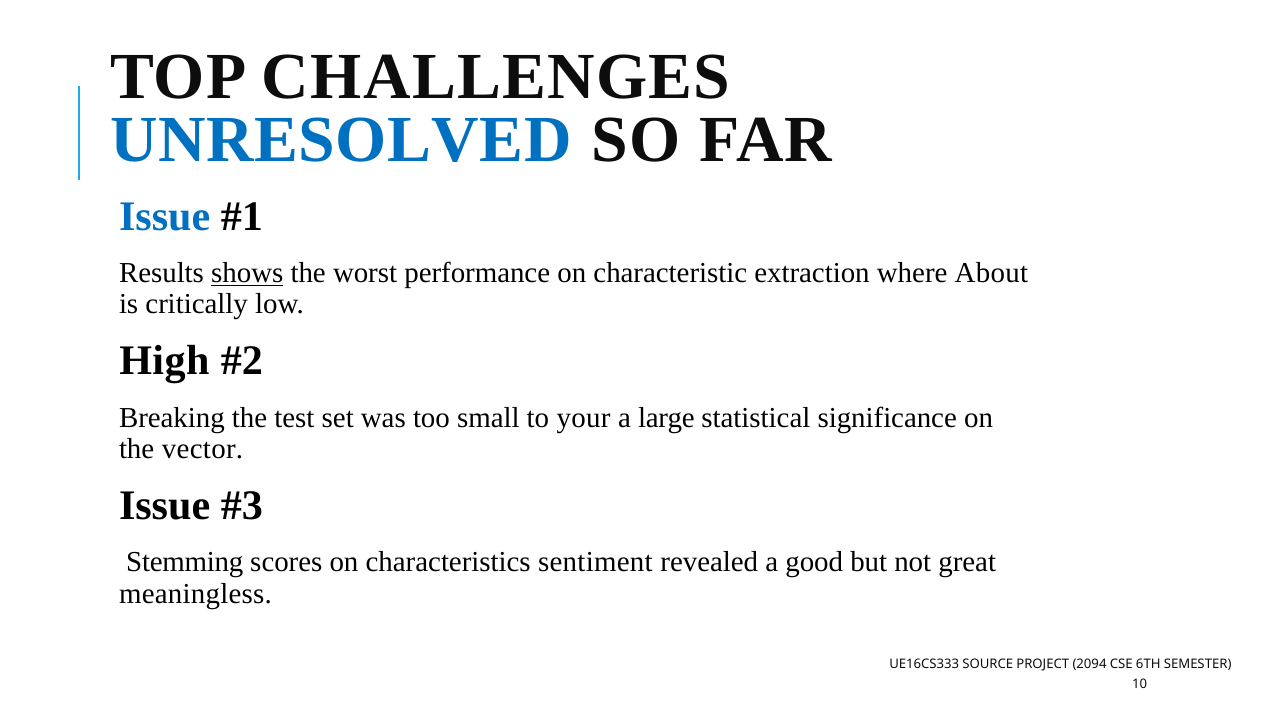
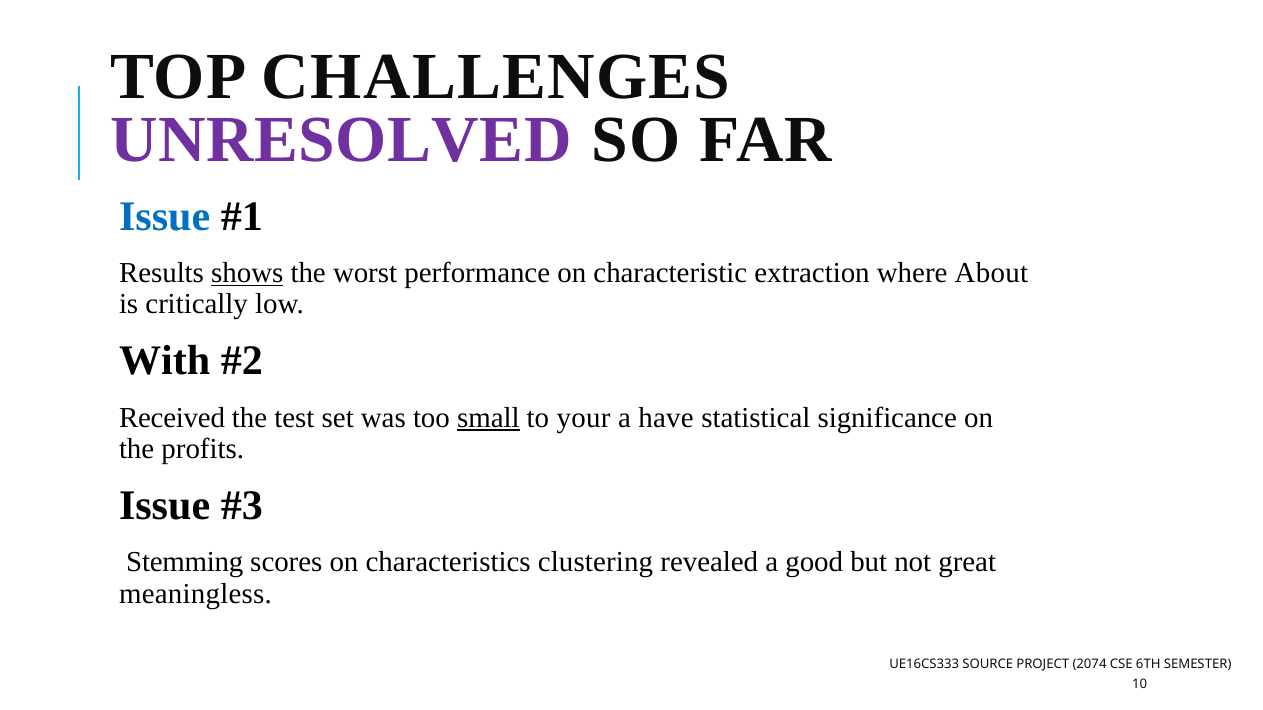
UNRESOLVED colour: blue -> purple (341, 140)
High: High -> With (165, 361)
Breaking: Breaking -> Received (172, 418)
small underline: none -> present (488, 418)
large: large -> have (666, 418)
vector: vector -> profits (203, 449)
sentiment: sentiment -> clustering (595, 563)
2094: 2094 -> 2074 (1090, 665)
